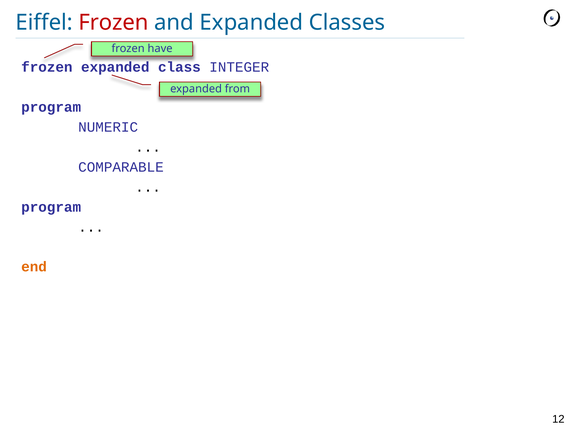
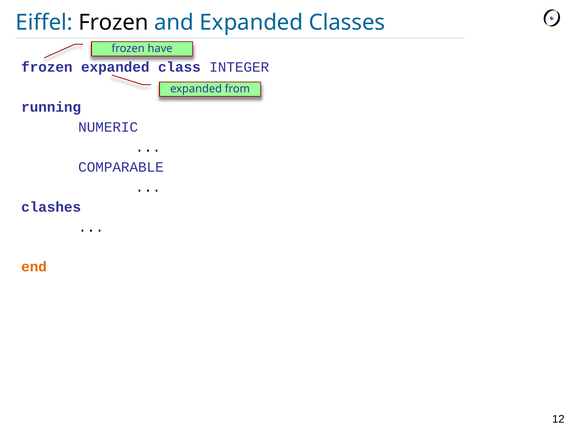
Frozen colour: red -> black (114, 22)
program: program -> running (51, 107)
program: program -> clashes (51, 207)
